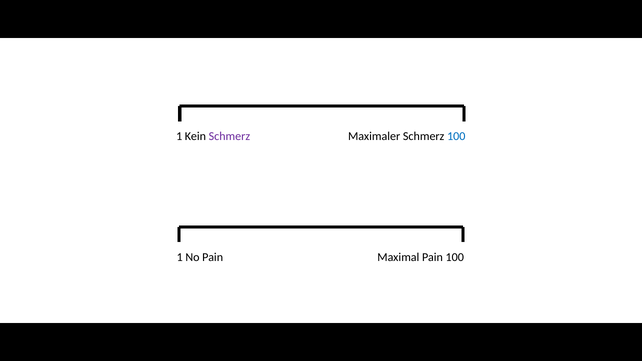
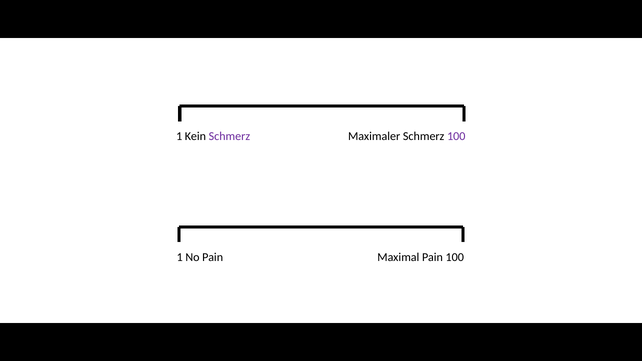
100 colour: blue -> purple (456, 137)
